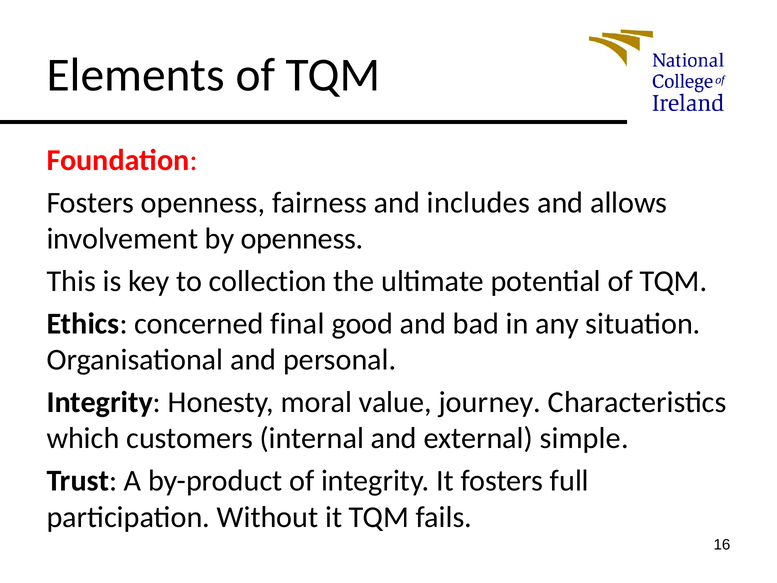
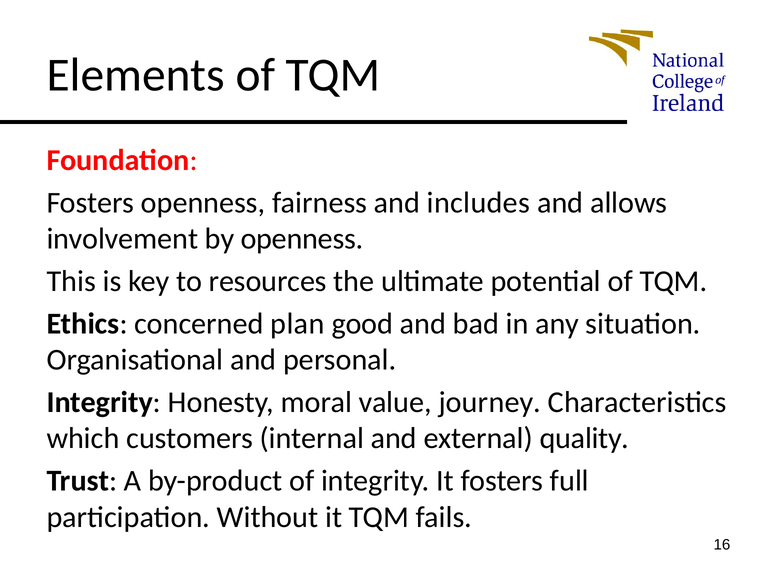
collection: collection -> resources (268, 281)
final: final -> plan (297, 323)
simple: simple -> quality (584, 438)
